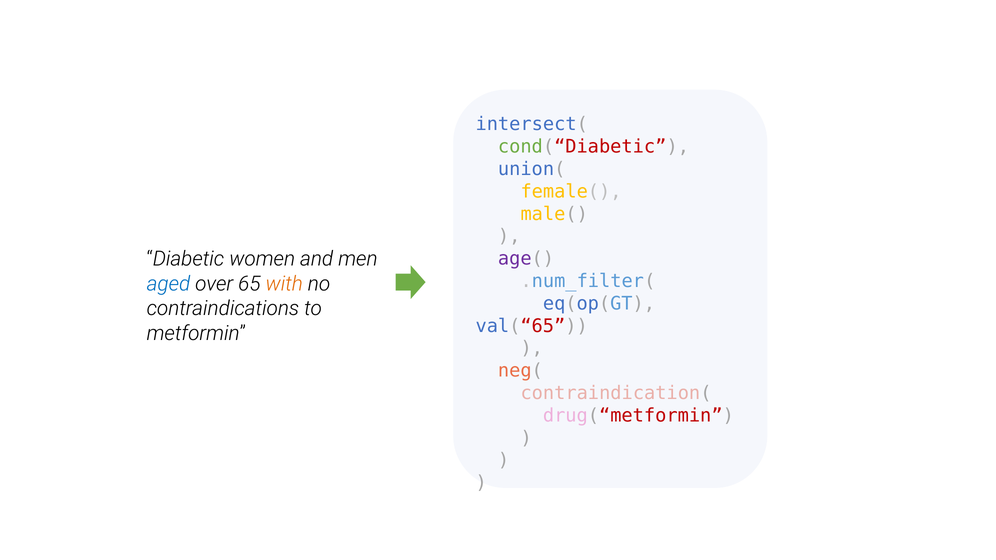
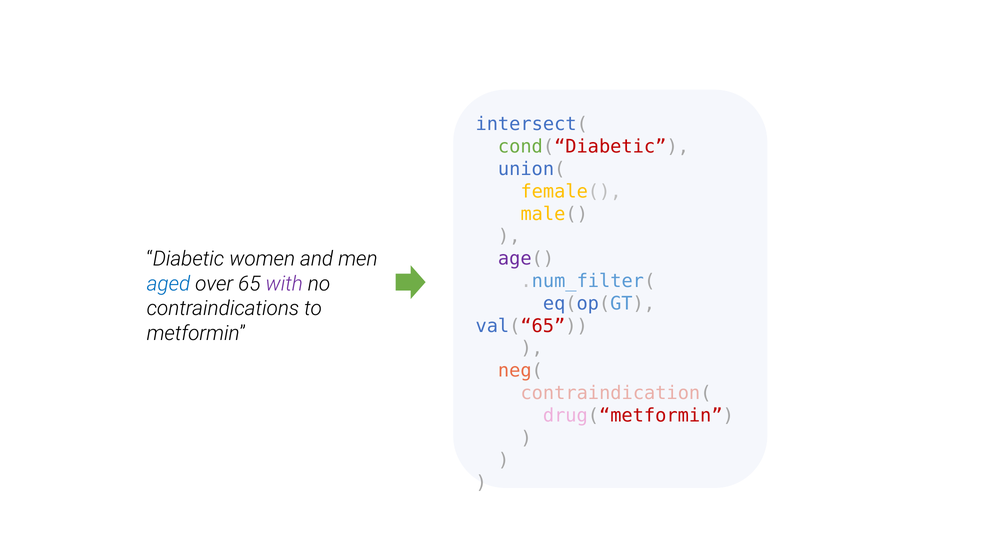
with colour: orange -> purple (284, 284)
